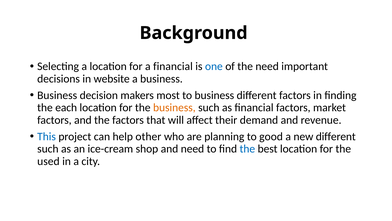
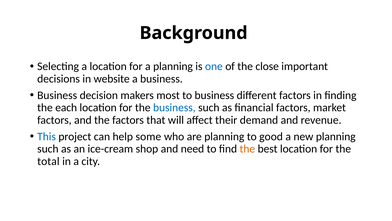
a financial: financial -> planning (173, 66)
the need: need -> close (267, 66)
business colour: orange -> blue (174, 107)
other: other -> some (148, 136)
new different: different -> planning (336, 136)
the colour: blue -> orange (247, 149)
used: used -> total (48, 161)
